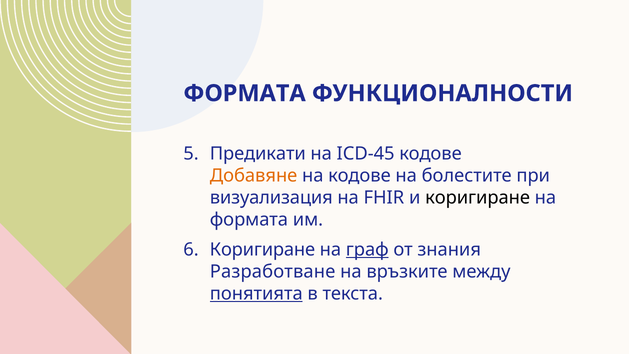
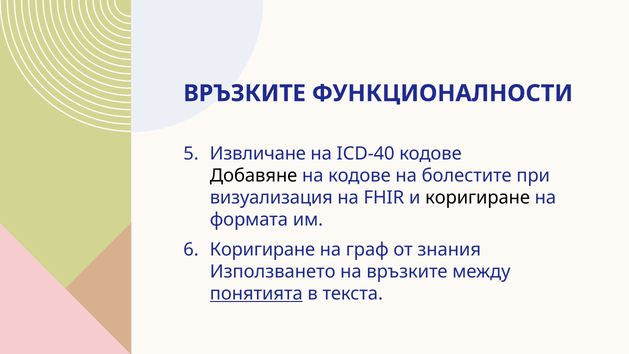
ФОРМАТА: ФОРМАТА -> ВРЪЗКИТЕ (245, 93)
Предикати: Предикати -> Извличане (258, 154)
ICD-45: ICD-45 -> ICD-40 (366, 154)
Добавяне colour: orange -> black (254, 176)
граф underline: present -> none (367, 250)
Разработване: Разработване -> Използването (273, 271)
